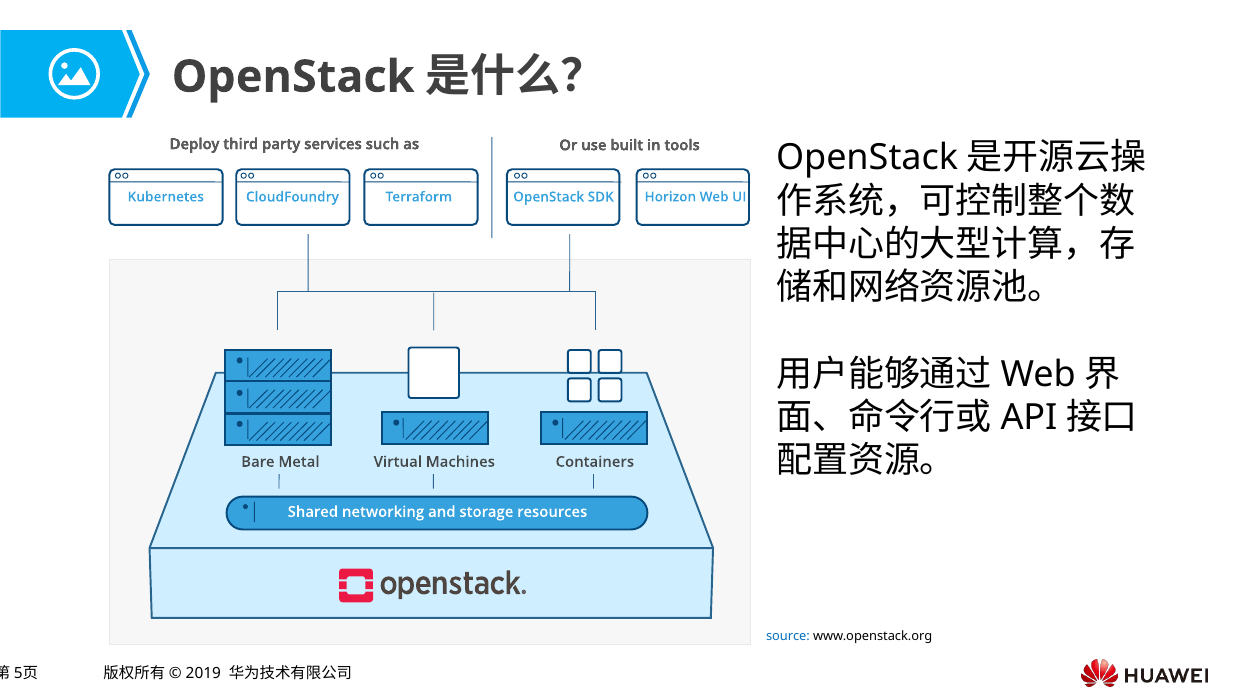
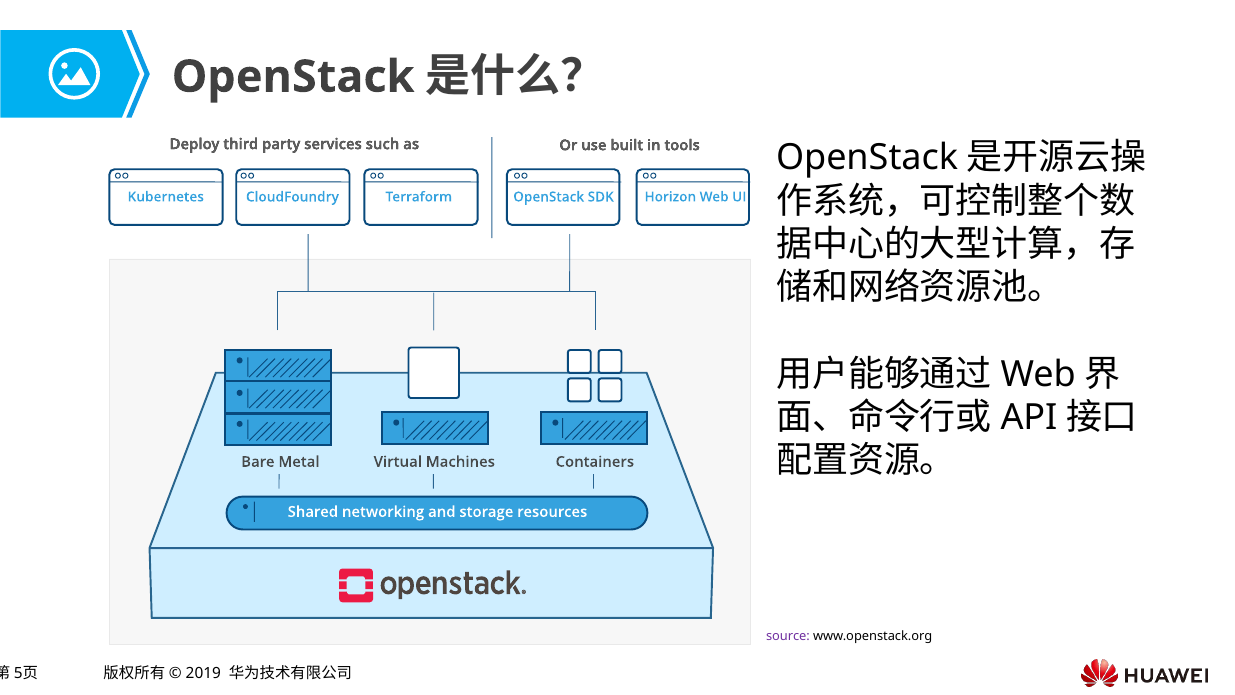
source colour: blue -> purple (788, 636)
